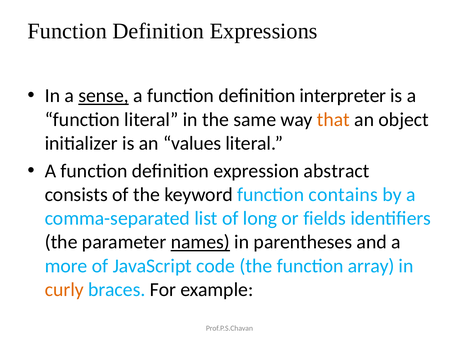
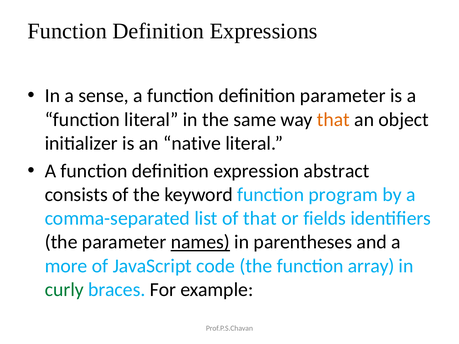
sense underline: present -> none (104, 96)
definition interpreter: interpreter -> parameter (343, 96)
values: values -> native (192, 143)
contains: contains -> program (343, 195)
of long: long -> that (260, 219)
curly colour: orange -> green (64, 290)
